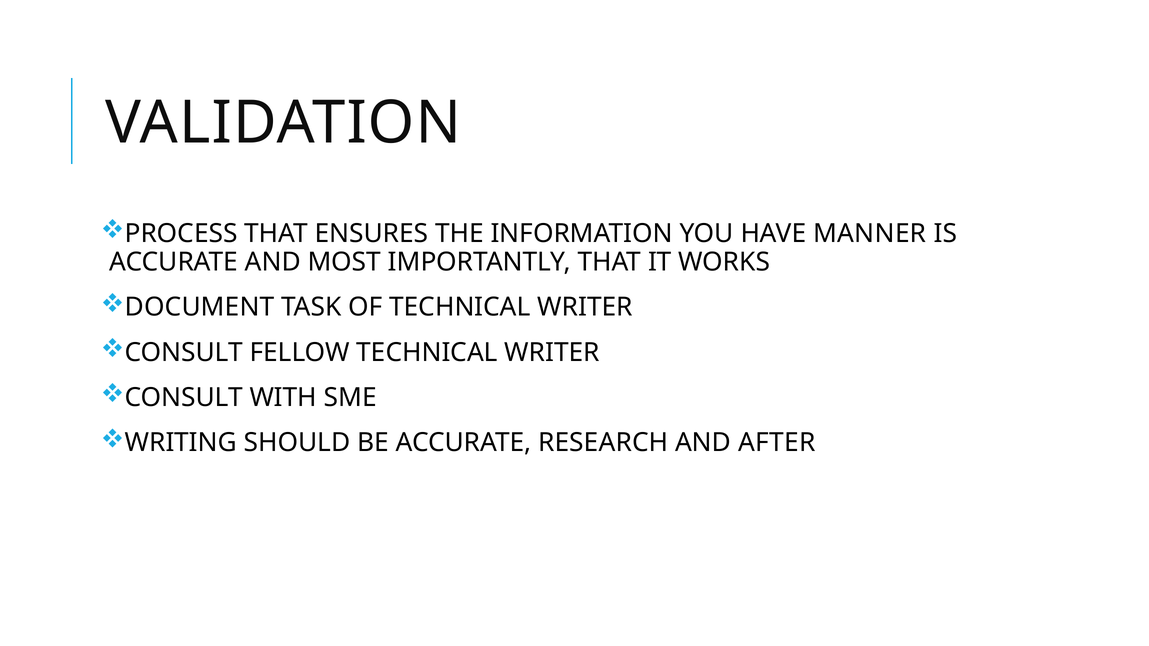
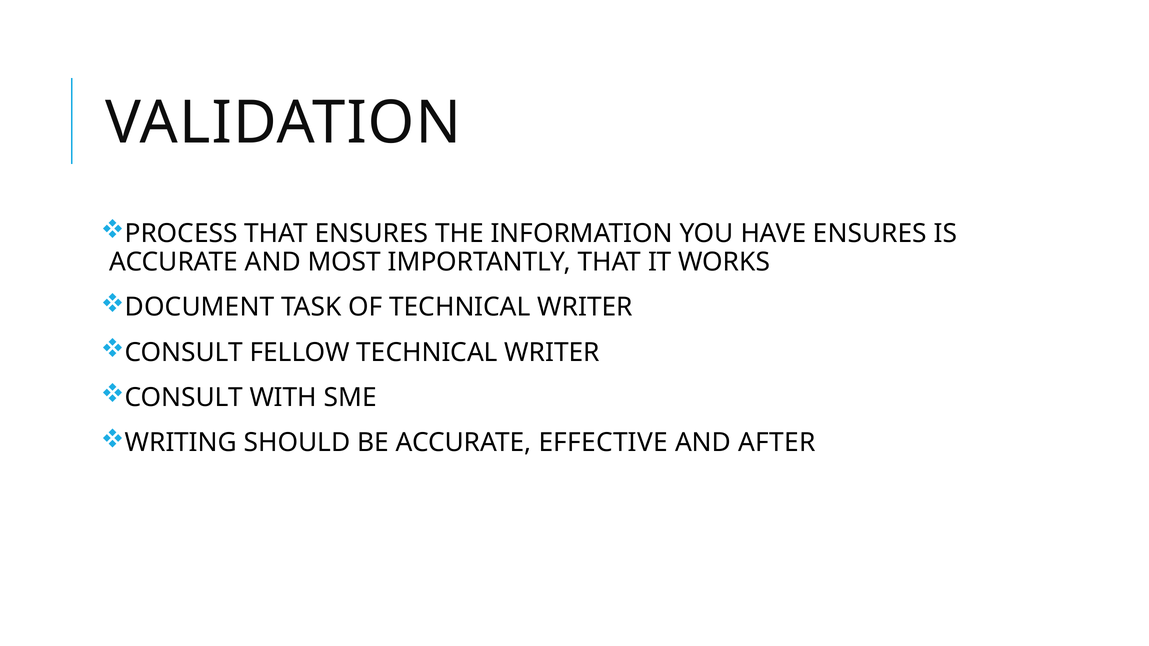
HAVE MANNER: MANNER -> ENSURES (870, 234)
RESEARCH: RESEARCH -> EFFECTIVE (603, 443)
